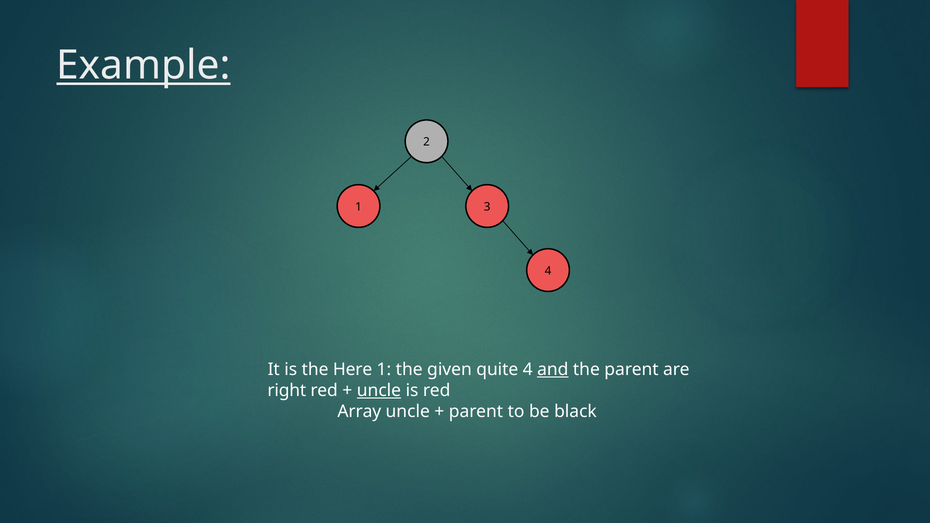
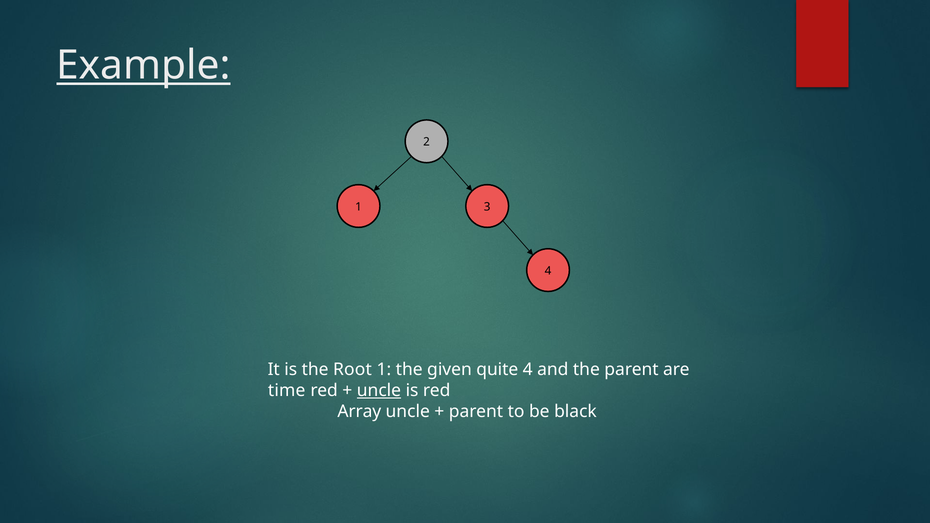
Here: Here -> Root (352, 370)
and underline: present -> none (553, 370)
right: right -> time (287, 390)
